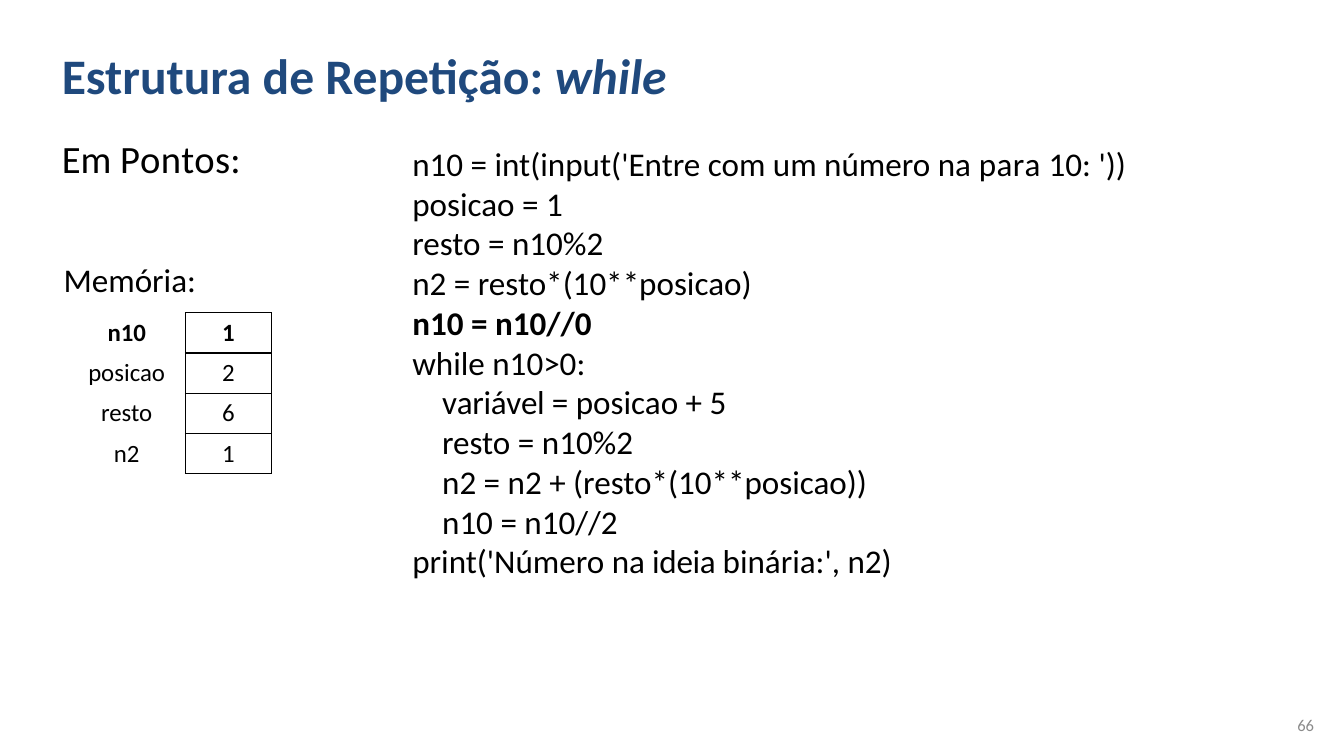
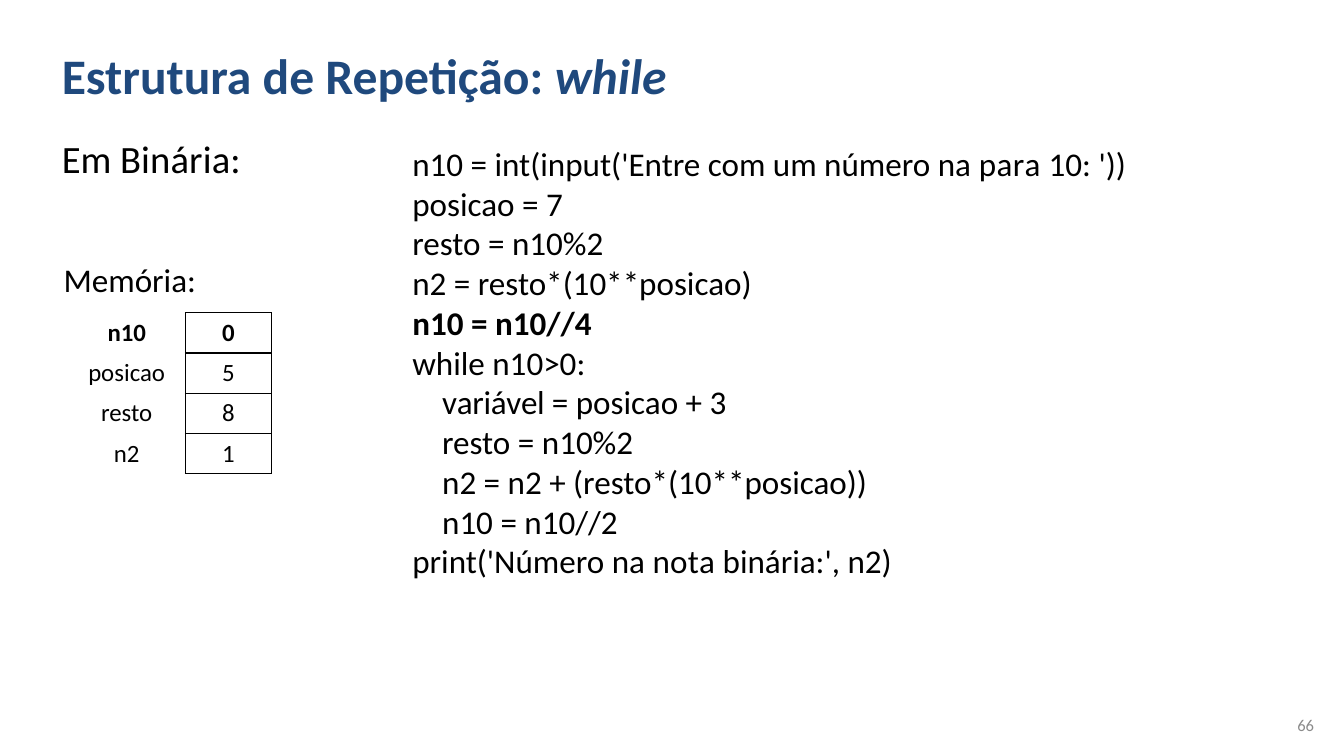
Em Pontos: Pontos -> Binária (180, 161)
1: 1 -> 7 (554, 205)
n10//0: n10//0 -> n10//4 (543, 324)
n10 1: 1 -> 0 (228, 333)
2: 2 -> 5 (228, 373)
5: 5 -> 3 (718, 404)
6: 6 -> 8 (228, 414)
ideia: ideia -> nota (684, 563)
